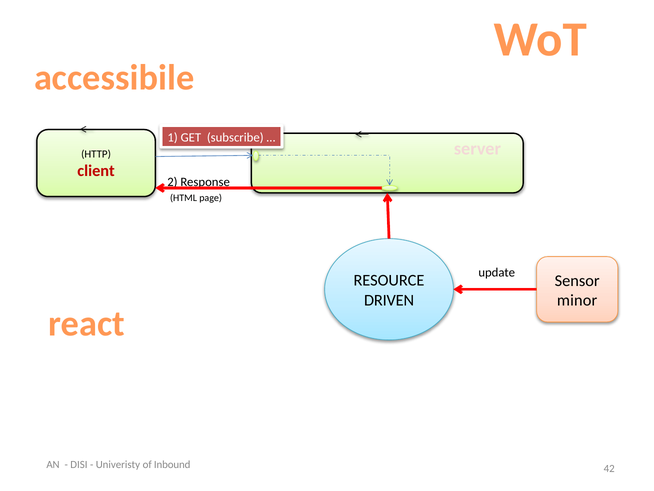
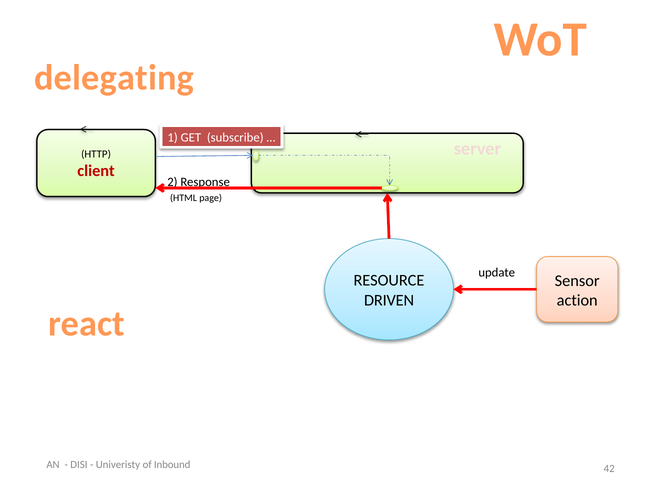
accessibile: accessibile -> delegating (114, 77)
minor: minor -> action (577, 300)
